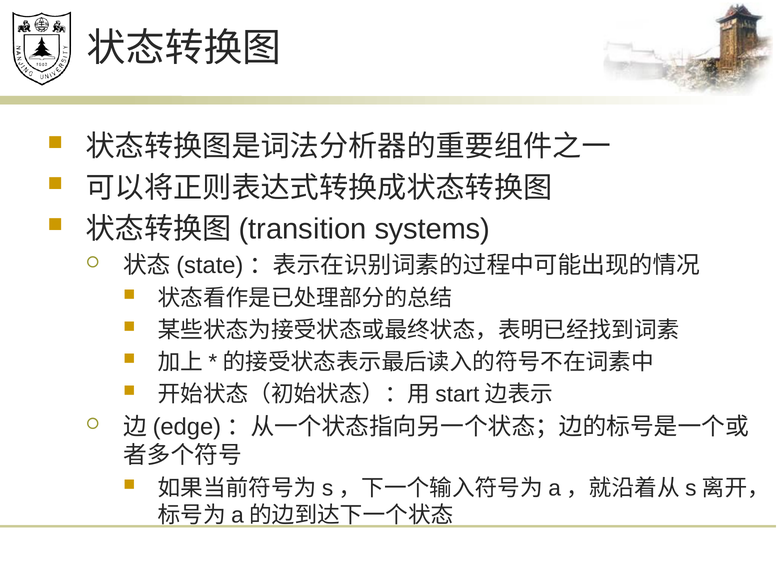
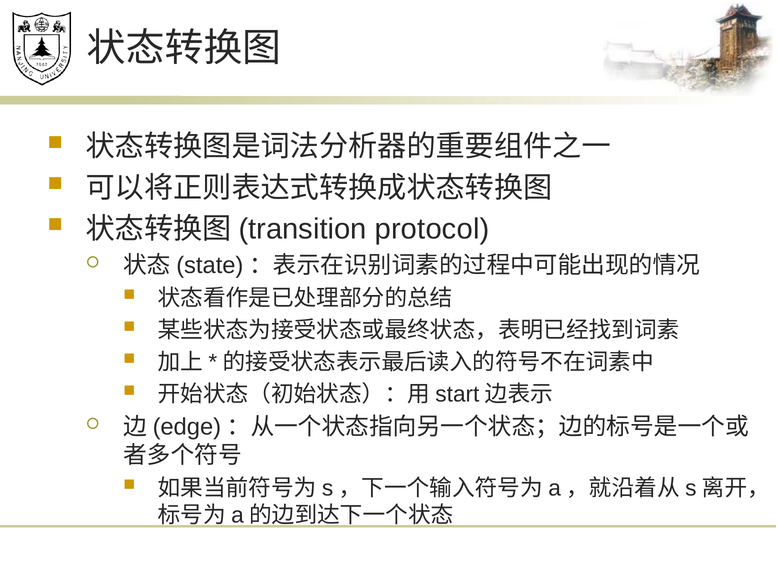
systems: systems -> protocol (432, 229)
